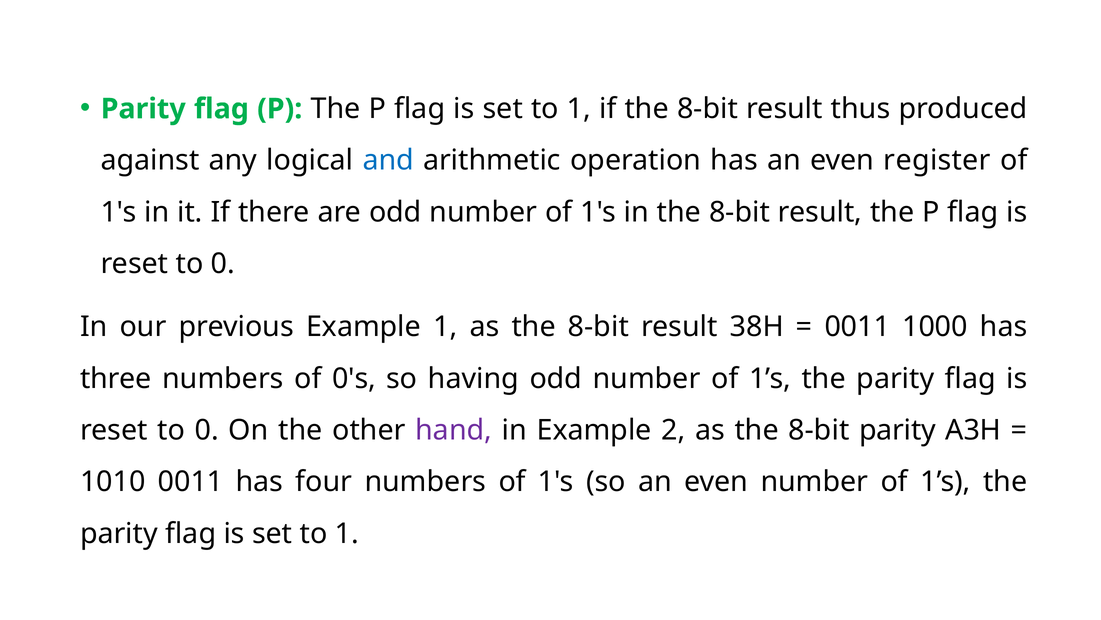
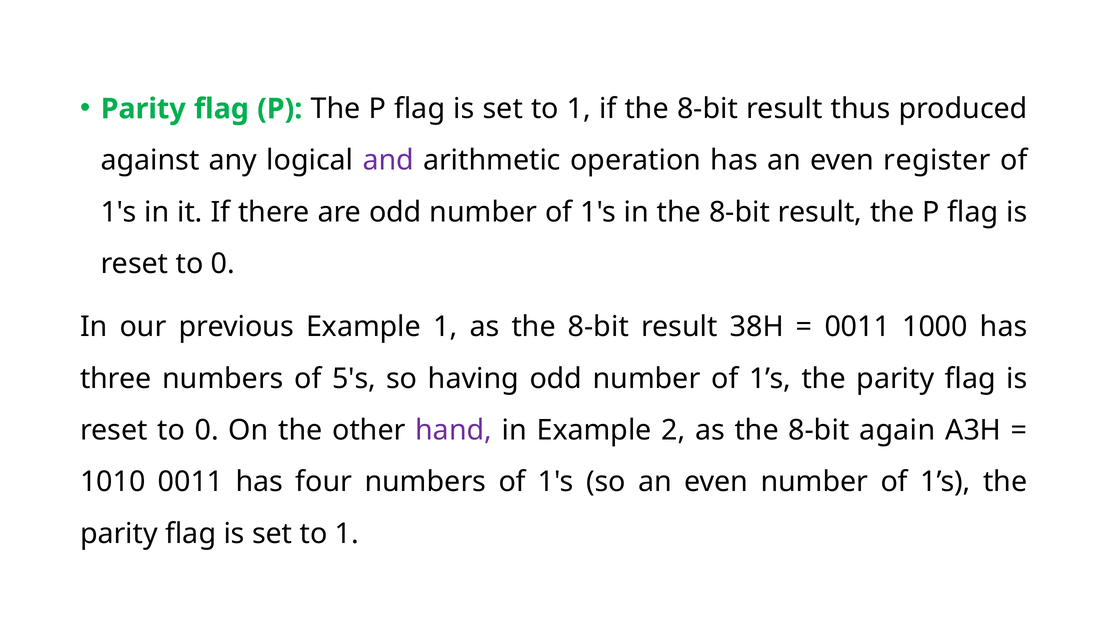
and colour: blue -> purple (388, 160)
0's: 0's -> 5's (354, 378)
8-bit parity: parity -> again (897, 430)
